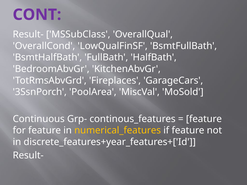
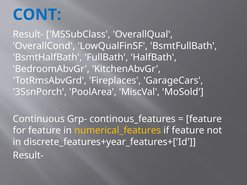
CONT colour: purple -> blue (37, 15)
